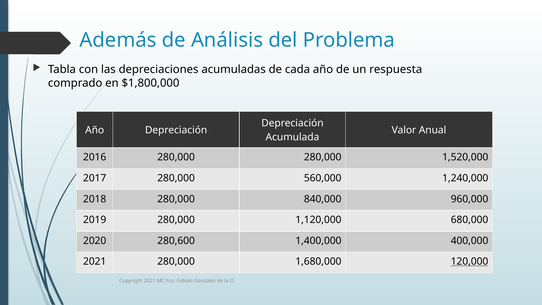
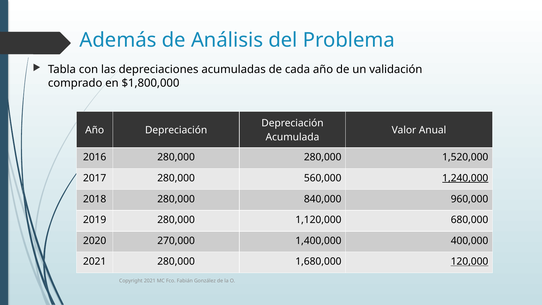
respuesta: respuesta -> validación (396, 69)
1,240,000 underline: none -> present (465, 178)
280,600: 280,600 -> 270,000 (176, 241)
